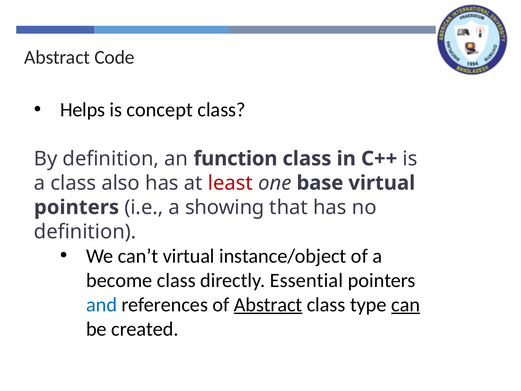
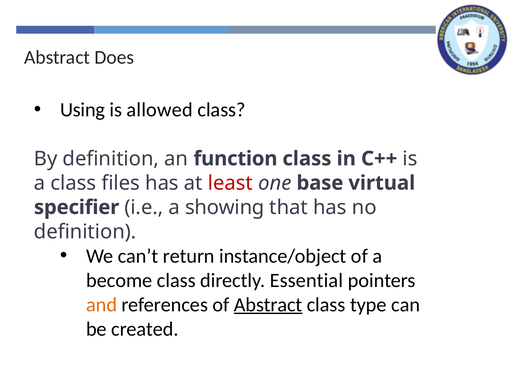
Code: Code -> Does (114, 57)
Helps: Helps -> Using (83, 110)
concept: concept -> allowed (160, 110)
also: also -> files (121, 183)
pointers: pointers -> specifier (77, 207)
can’t virtual: virtual -> return (189, 256)
and colour: blue -> orange (102, 305)
can underline: present -> none (406, 305)
